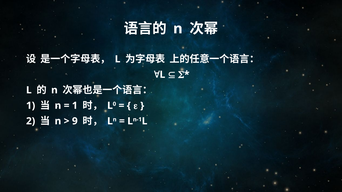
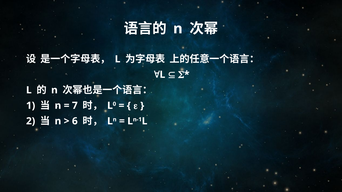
1: 1 -> 7 (75, 106)
9: 9 -> 6 (75, 121)
